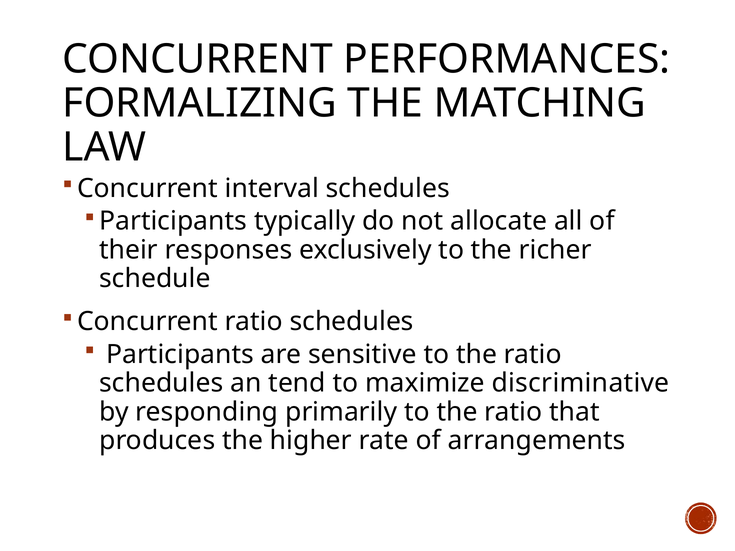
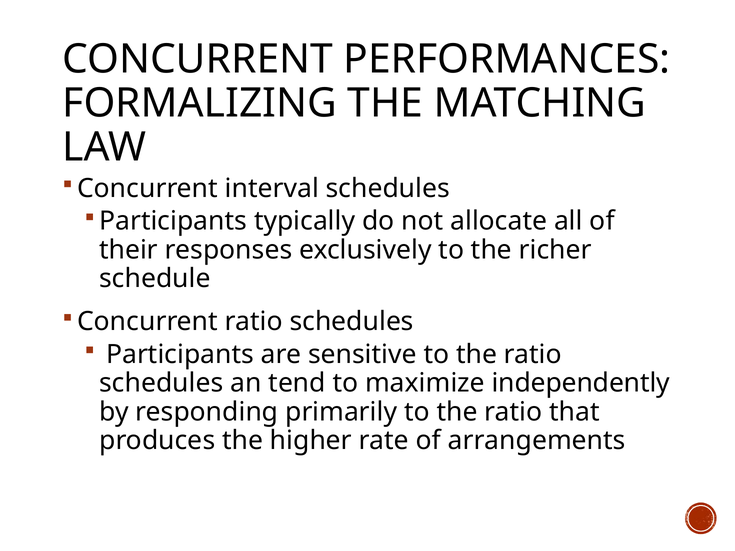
discriminative: discriminative -> independently (581, 383)
